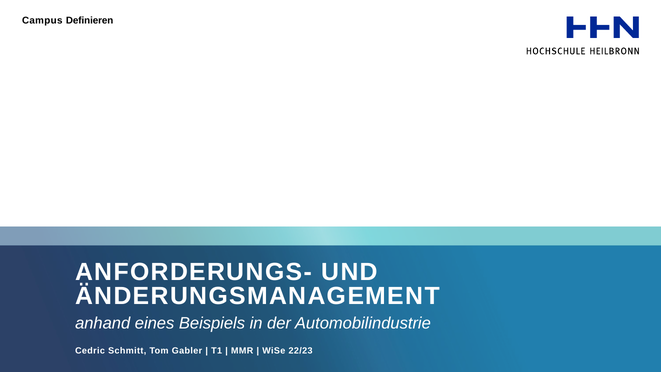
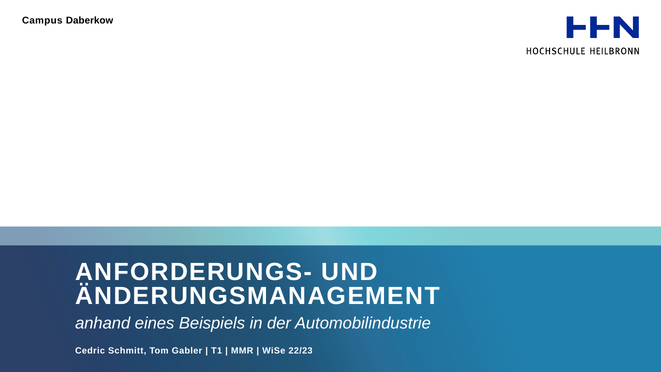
Definieren: Definieren -> Daberkow (90, 21)
